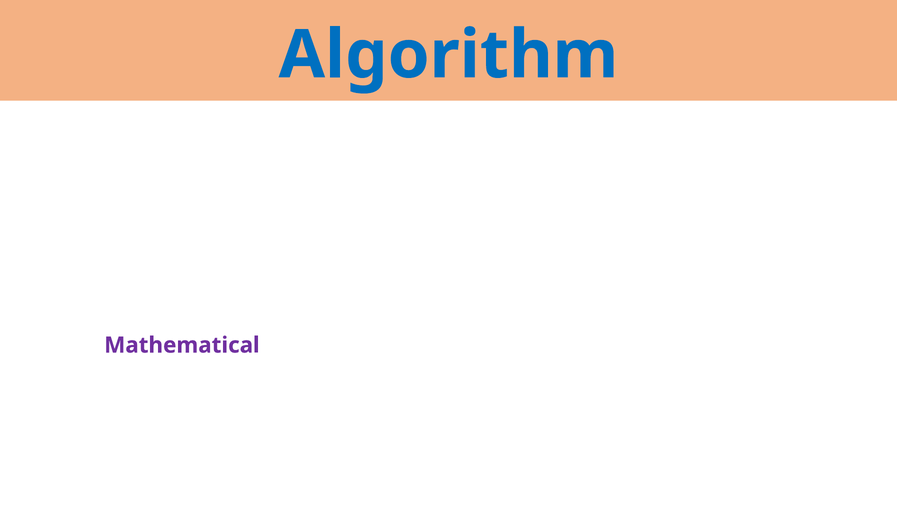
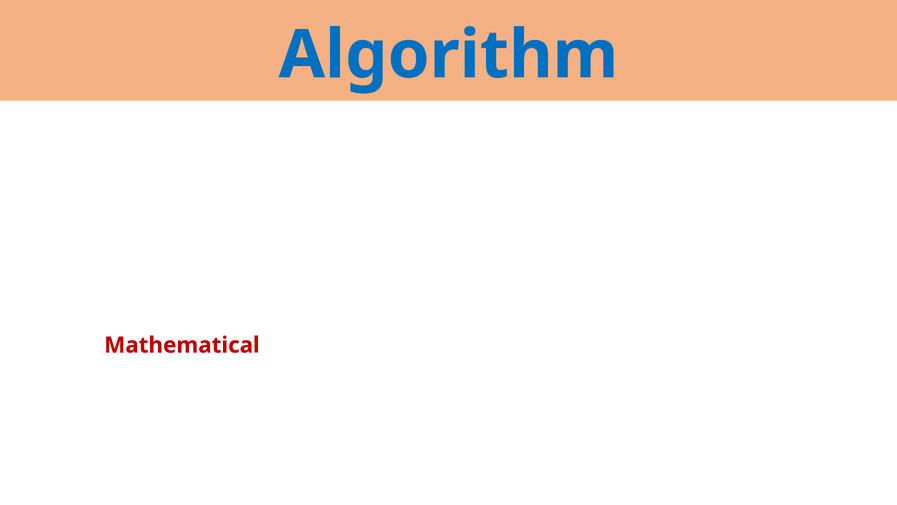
Mathematical colour: purple -> red (182, 345)
